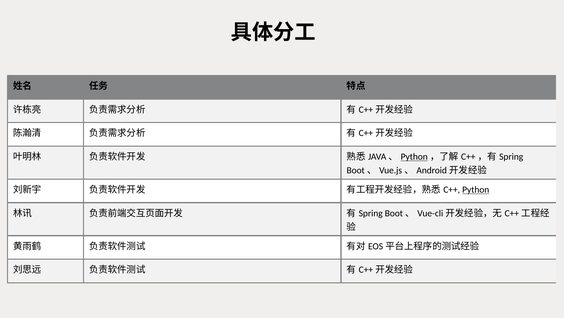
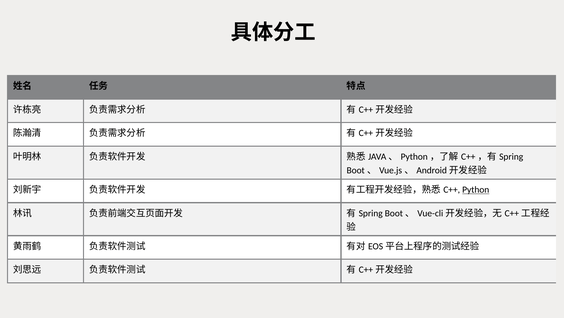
Python underline: present -> none (414, 156)
